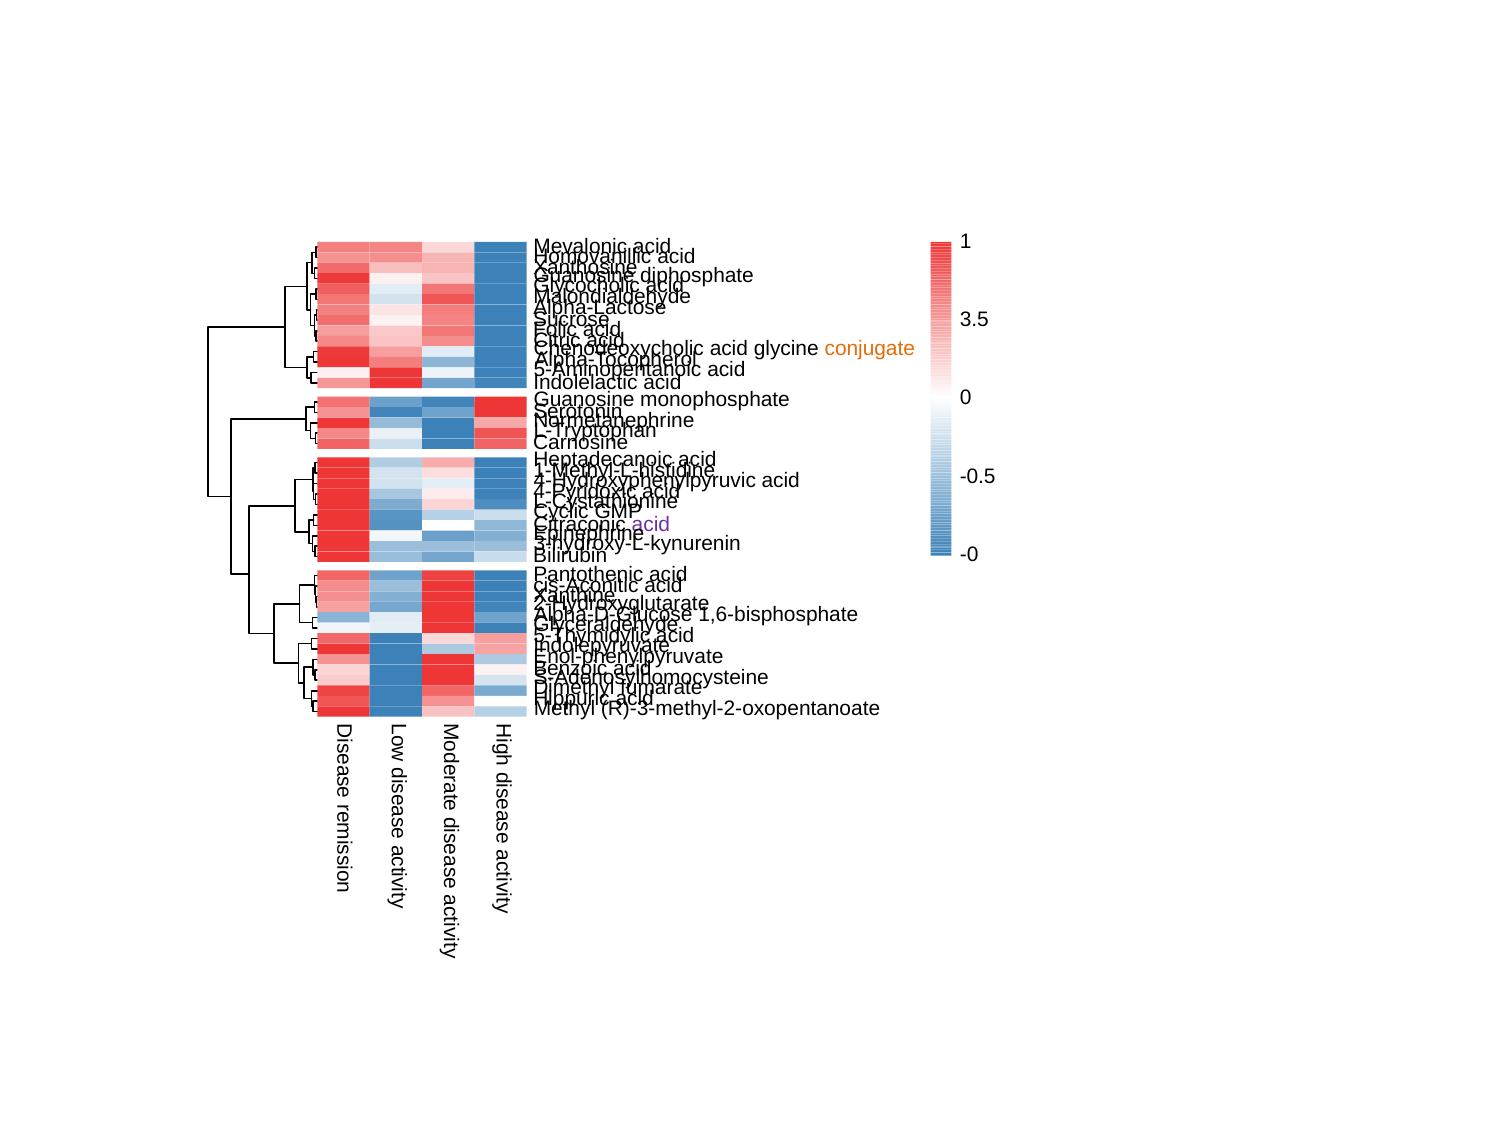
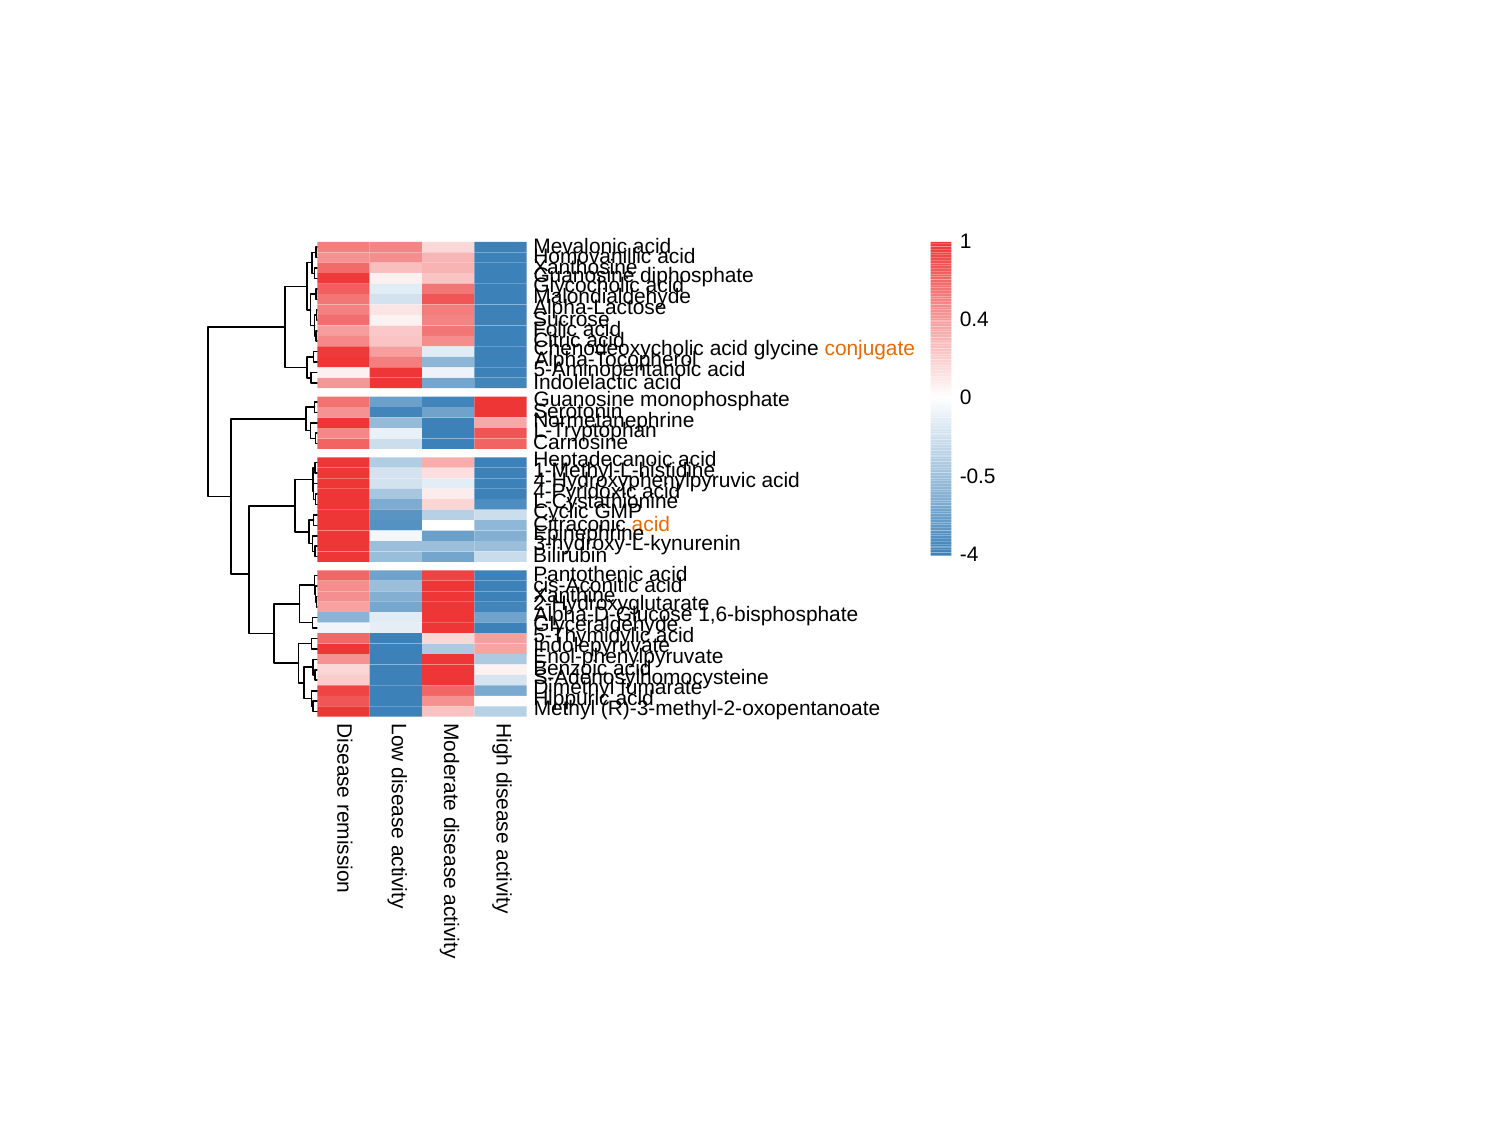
3.5: 3.5 -> 0.4 (974, 320)
acid colour: purple -> orange (651, 525)
-0: -0 -> -4 (969, 555)
